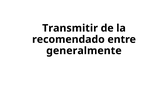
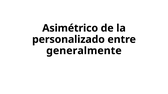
Transmitir: Transmitir -> Asimétrico (70, 28)
recomendado: recomendado -> personalizado (68, 40)
